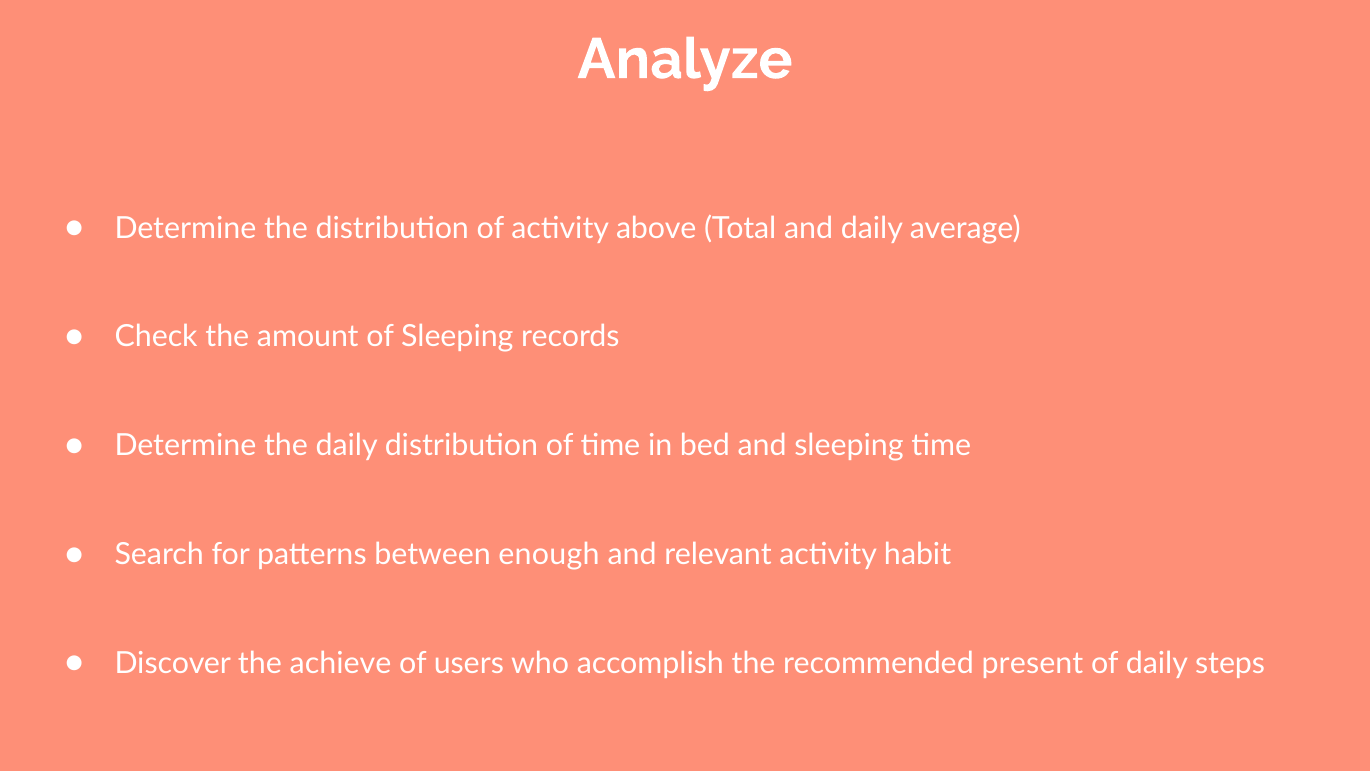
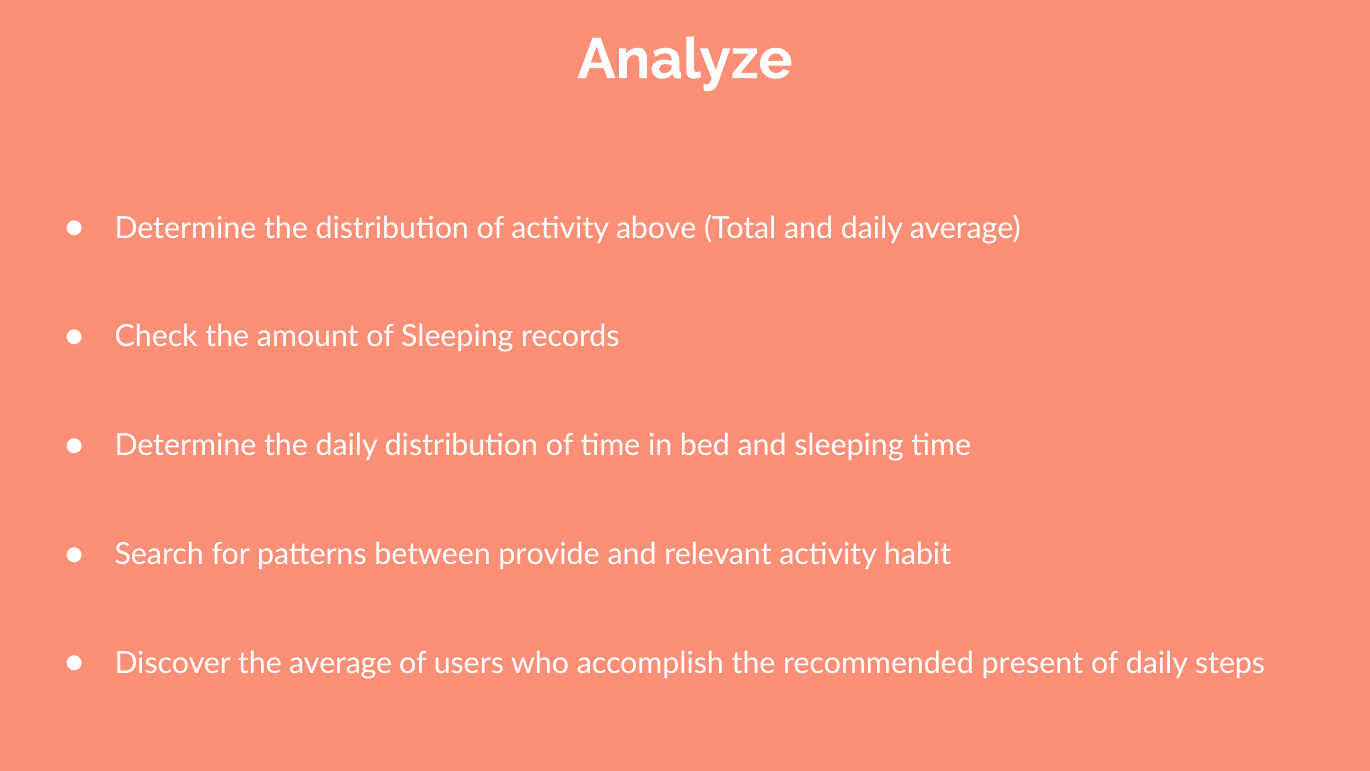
enough: enough -> provide (549, 554)
the achieve: achieve -> average (341, 663)
